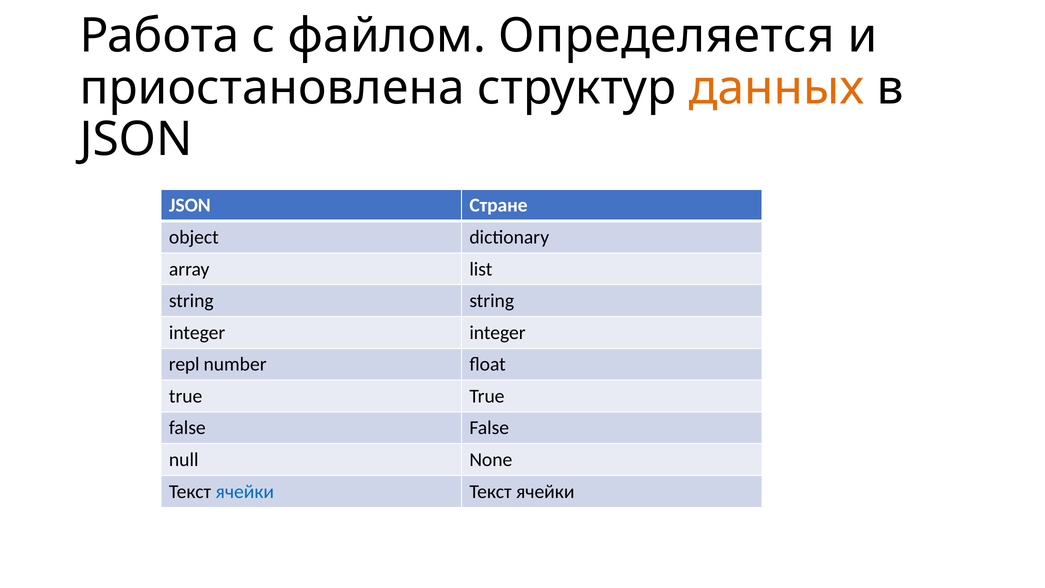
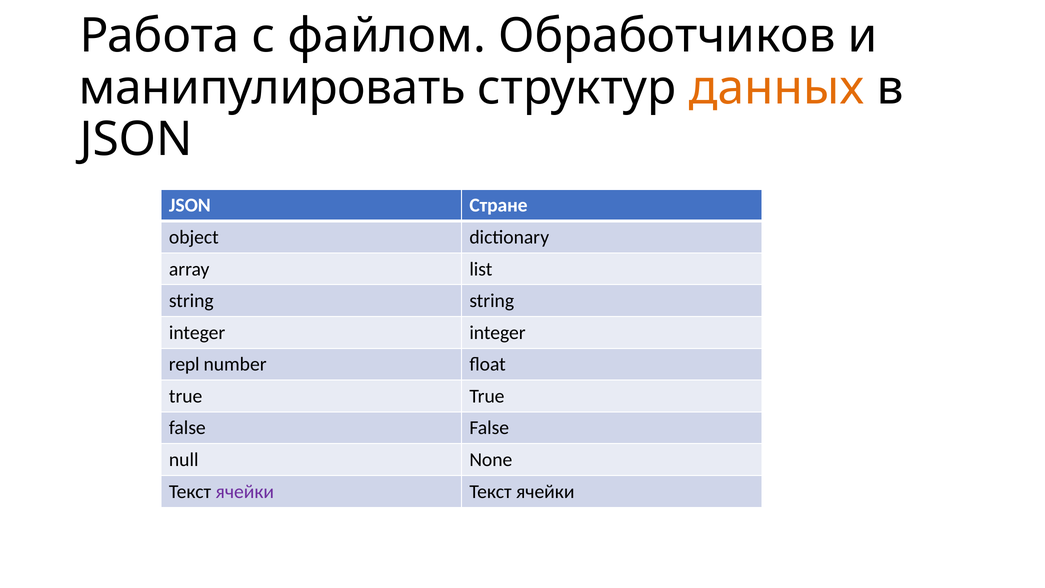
Определяется: Определяется -> Обработчиков (667, 36)
приостановлена: приостановлена -> манипулировать (272, 88)
ячейки colour: blue -> purple (245, 491)
